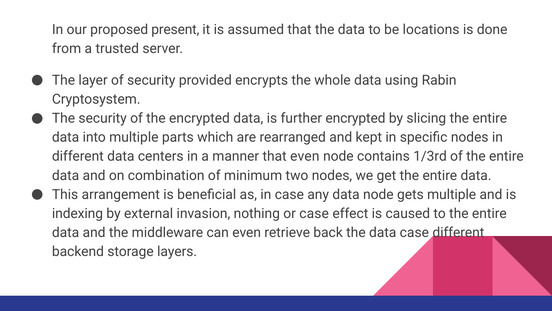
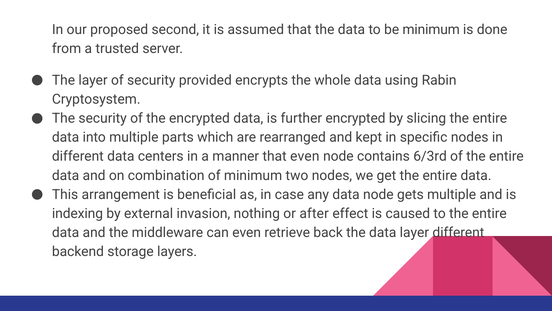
present: present -> second (175, 30)
be locations: locations -> minimum (431, 30)
1/3rd: 1/3rd -> 6/3rd (430, 156)
or case: case -> after (314, 213)
data case: case -> layer (414, 232)
